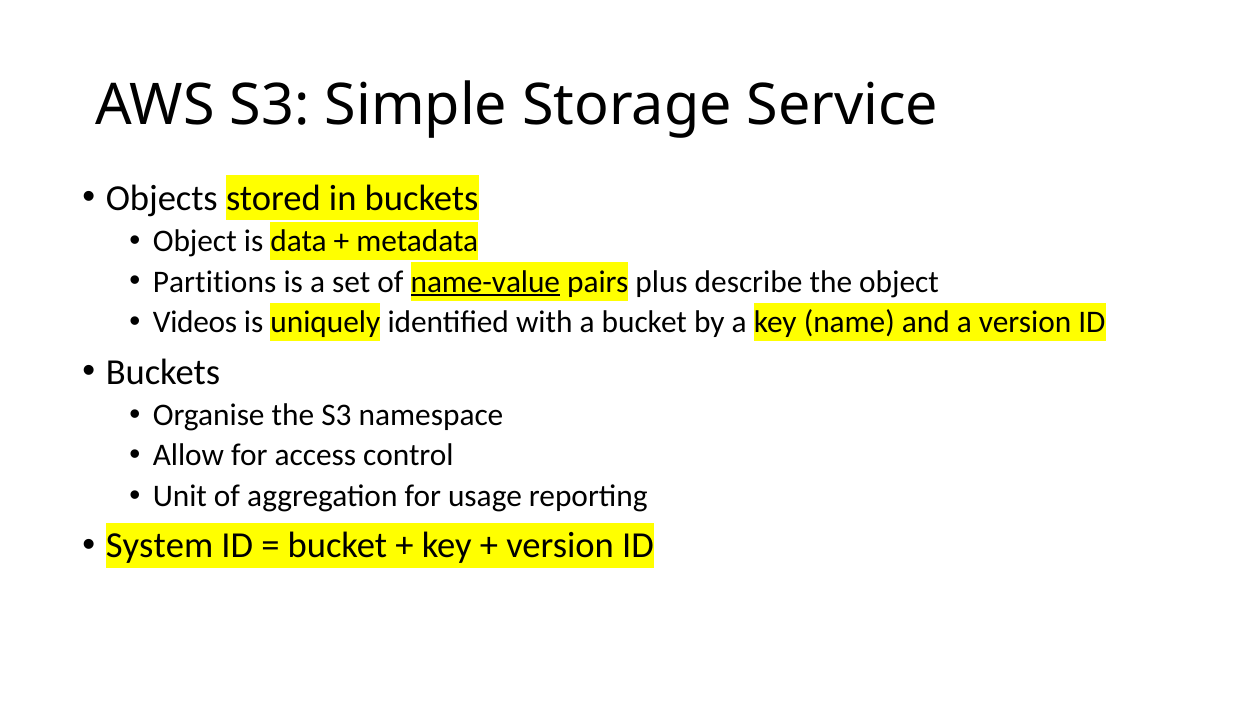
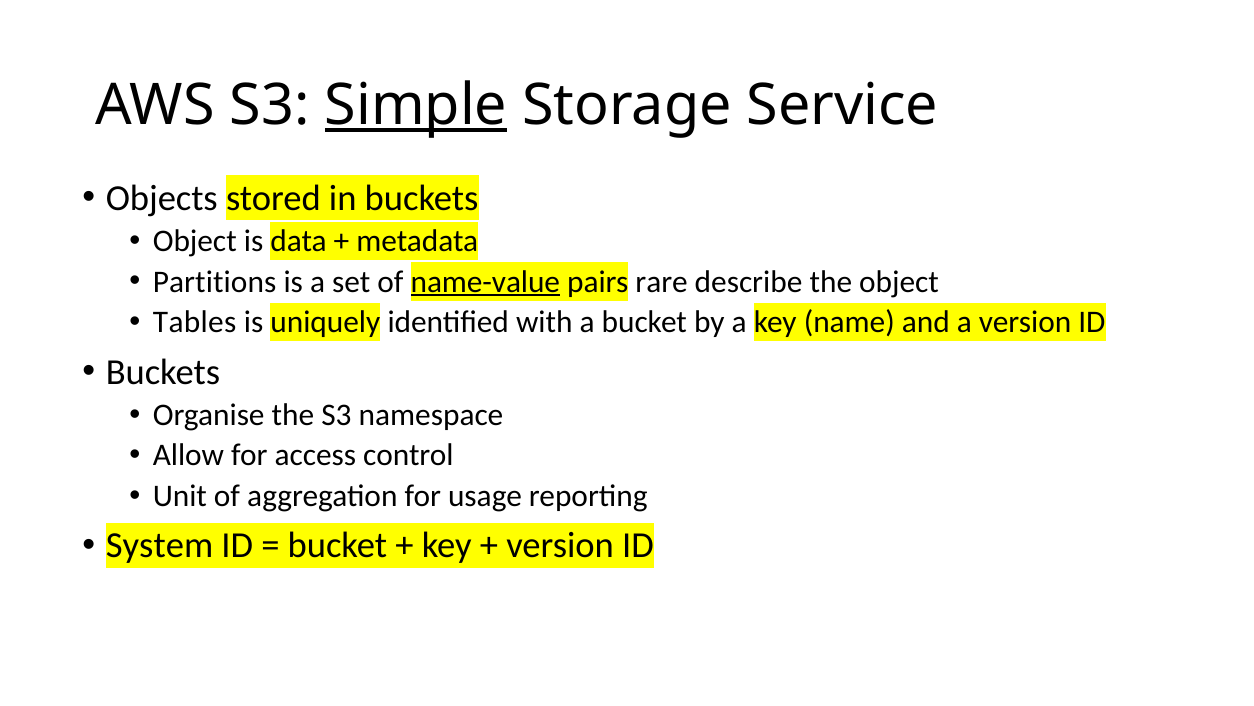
Simple underline: none -> present (416, 105)
plus: plus -> rare (662, 282)
Videos: Videos -> Tables (195, 322)
